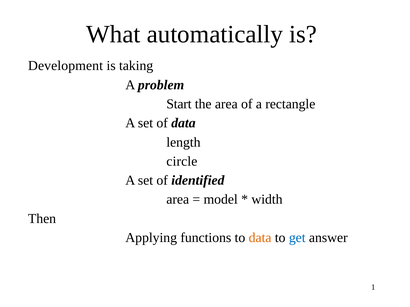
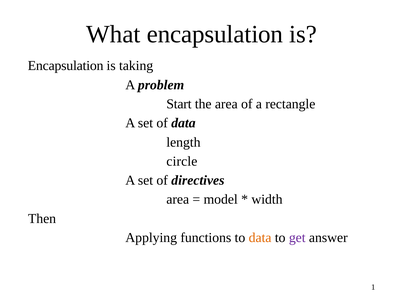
What automatically: automatically -> encapsulation (215, 34)
Development: Development -> Encapsulation (66, 66)
identified: identified -> directives (198, 181)
get colour: blue -> purple (297, 238)
